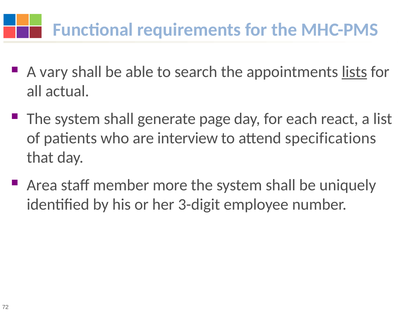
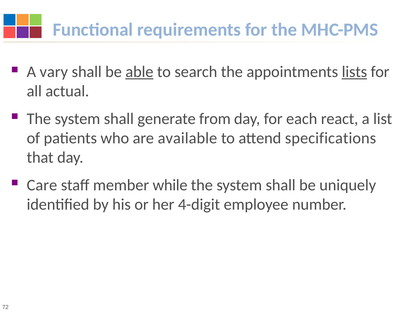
able underline: none -> present (139, 72)
page: page -> from (215, 119)
interview: interview -> available (187, 138)
Area: Area -> Care (42, 185)
more: more -> while (170, 185)
3-digit: 3-digit -> 4-digit (199, 205)
